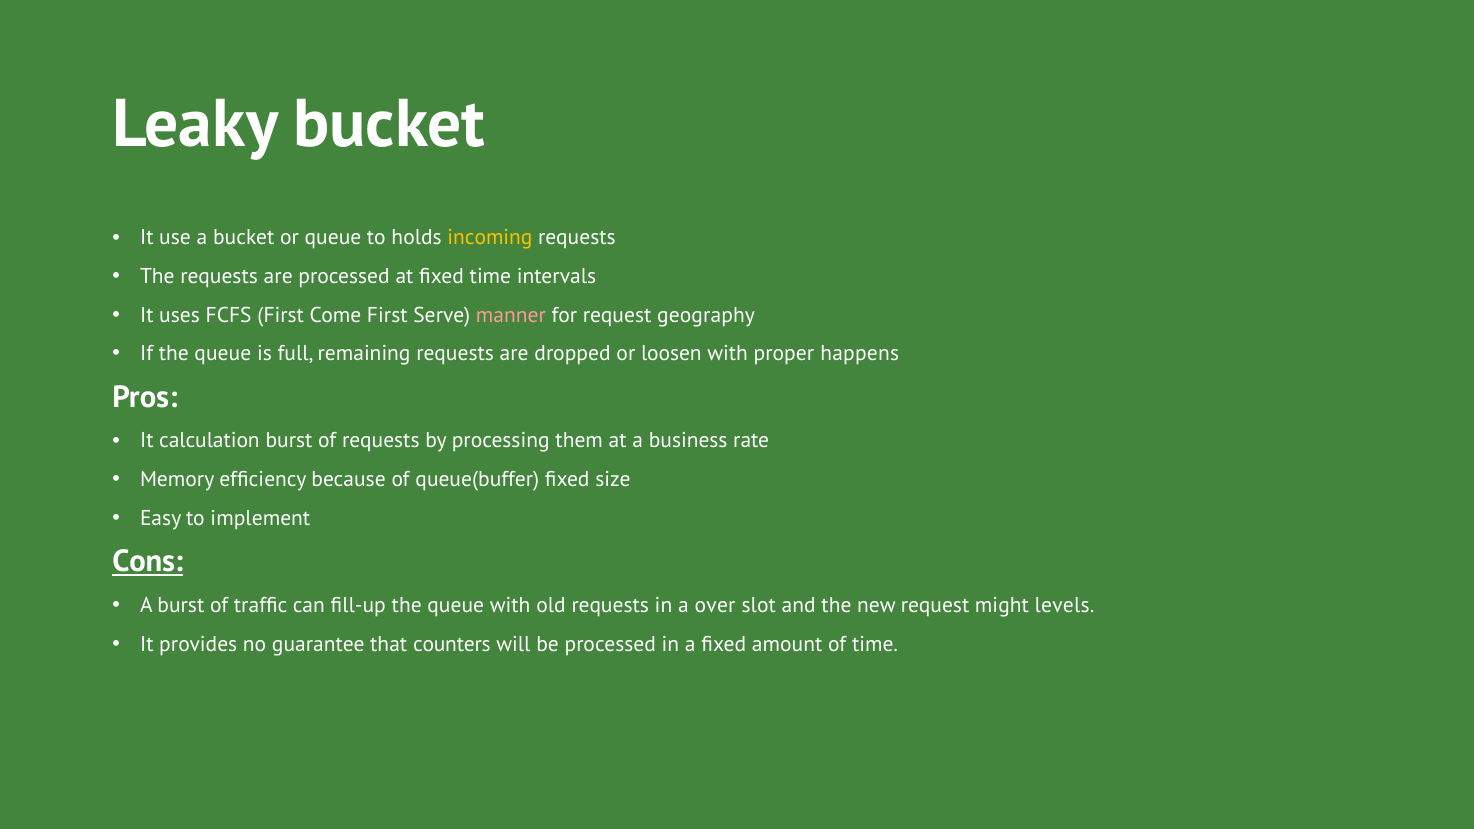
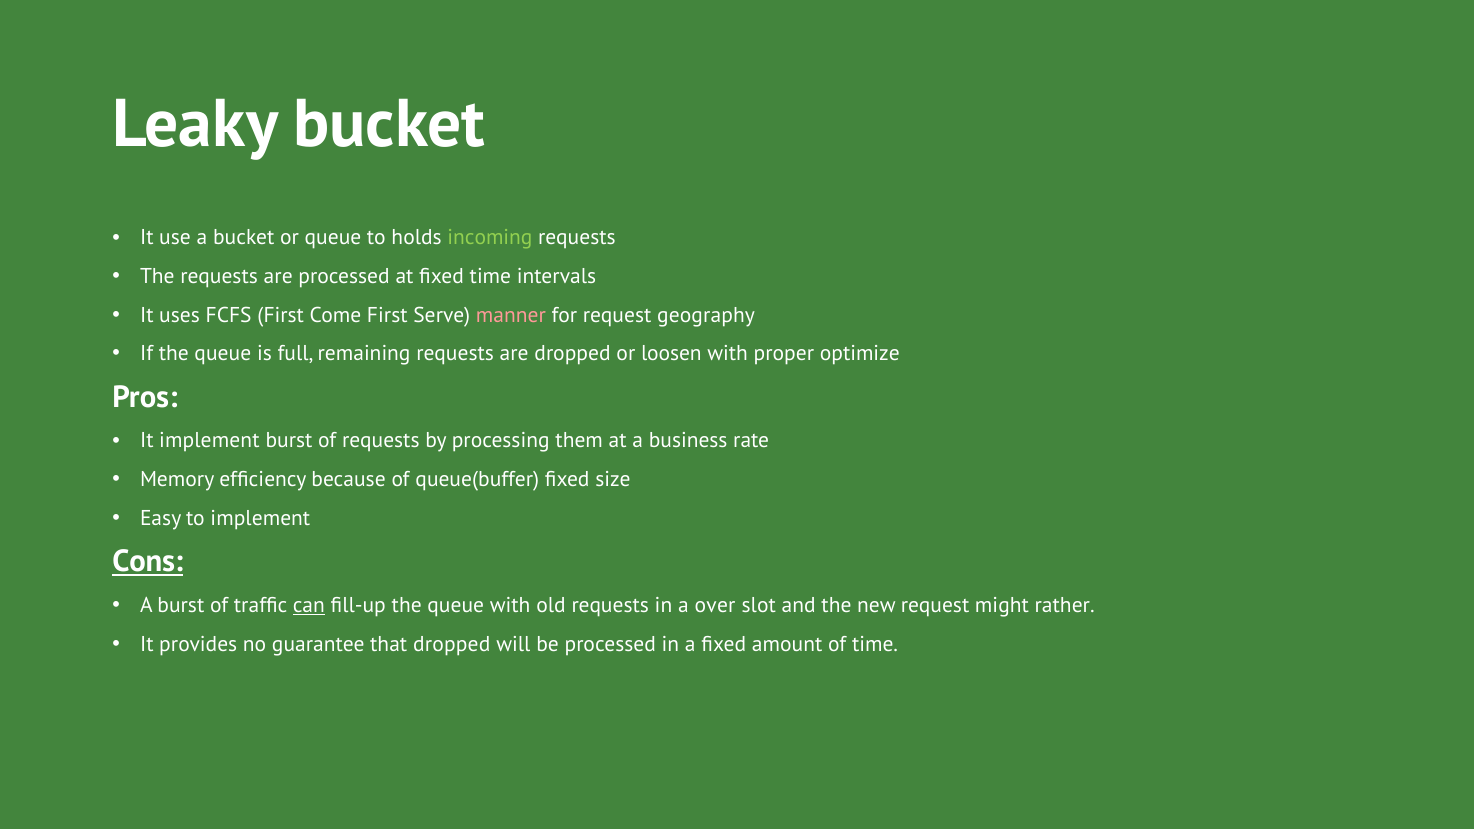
incoming colour: yellow -> light green (490, 238)
happens: happens -> optimize (860, 354)
It calculation: calculation -> implement (209, 441)
can underline: none -> present (309, 605)
levels: levels -> rather (1065, 605)
that counters: counters -> dropped (452, 644)
